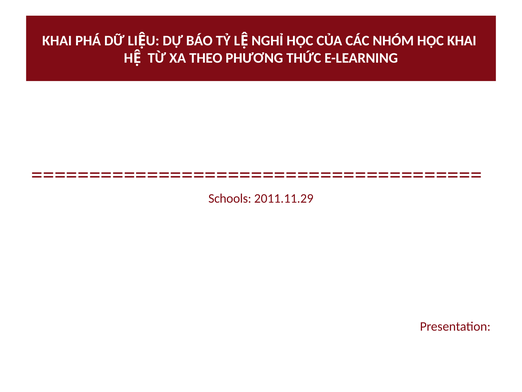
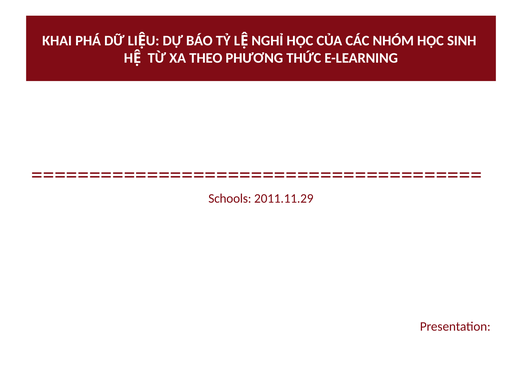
HỌC KHAI: KHAI -> SINH (462, 41)
